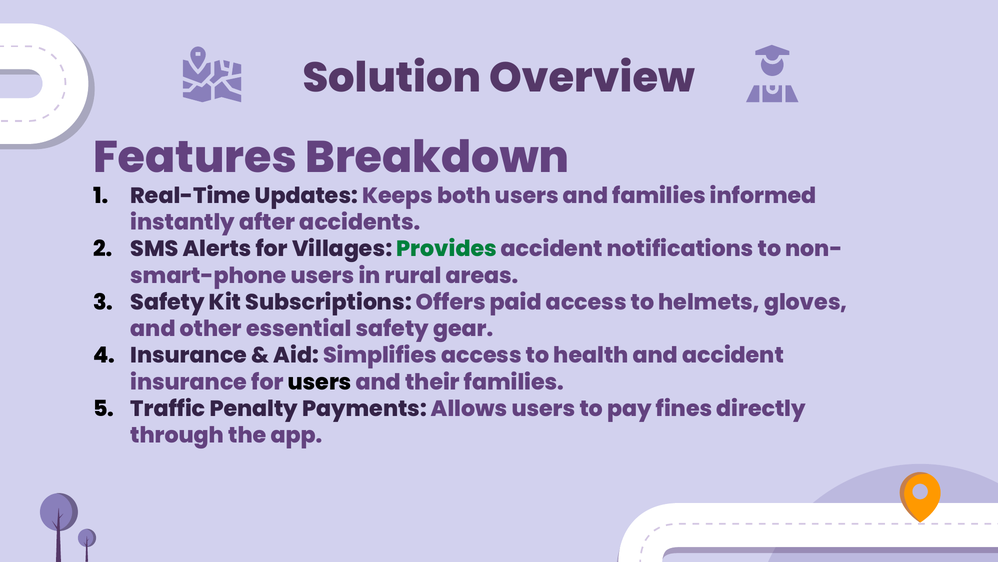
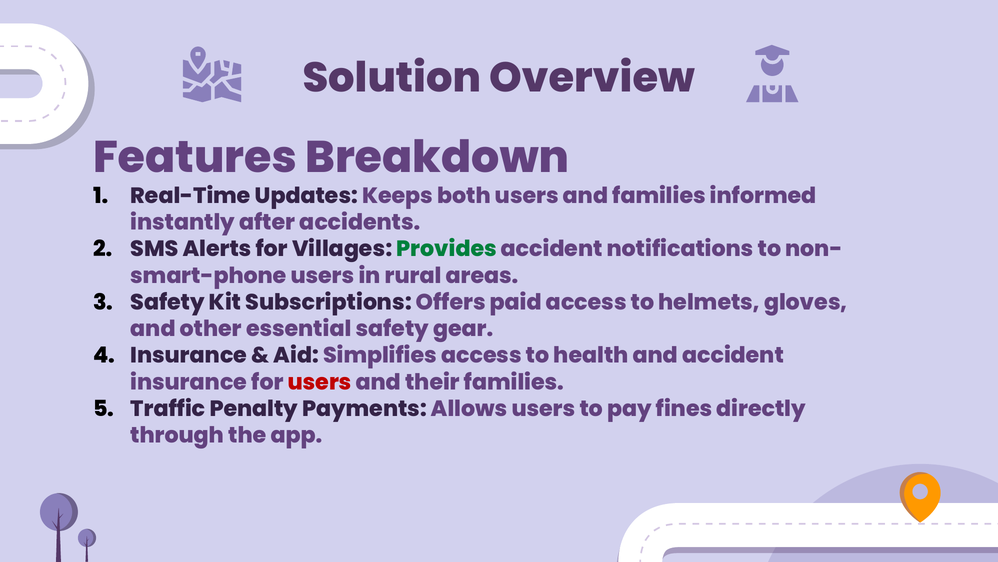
users colour: black -> red (320, 382)
